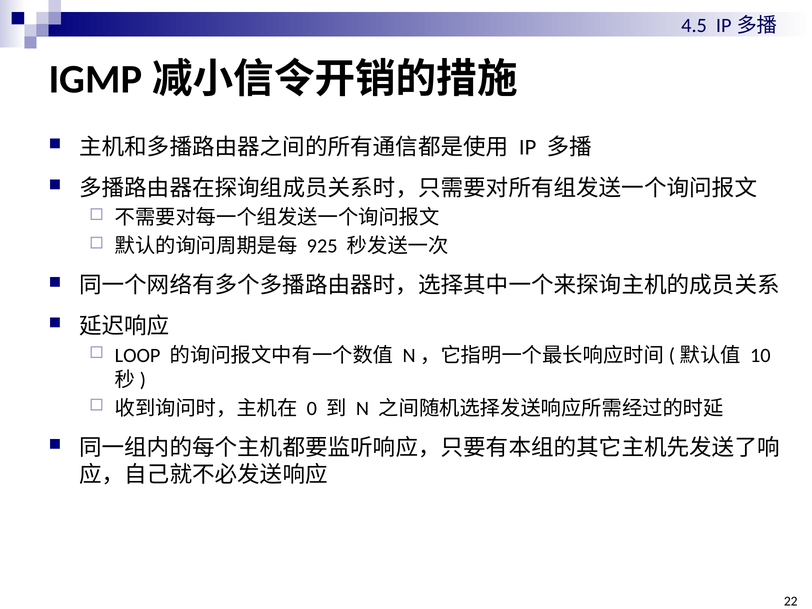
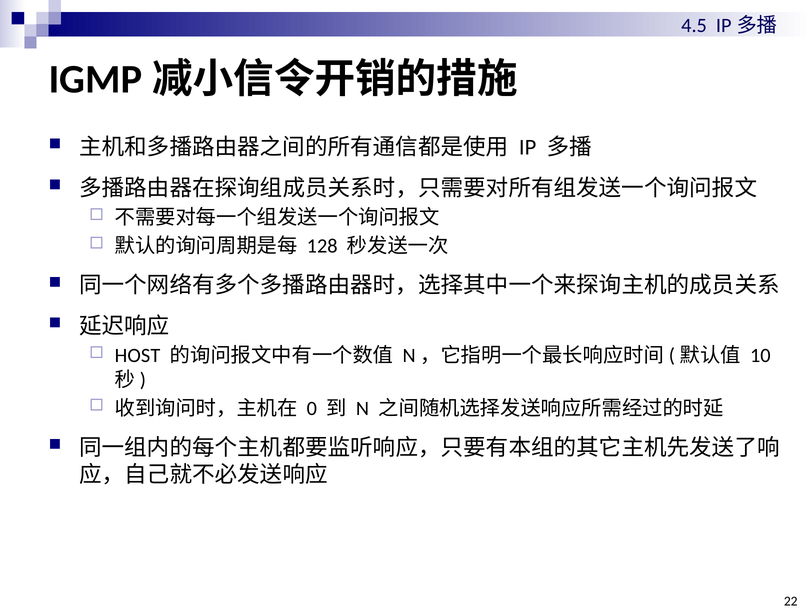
925: 925 -> 128 (322, 246)
LOOP: LOOP -> HOST (137, 356)
